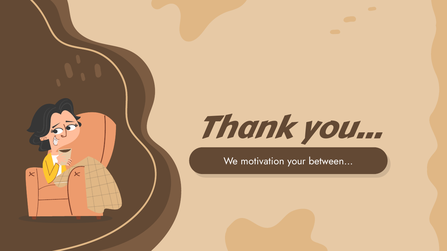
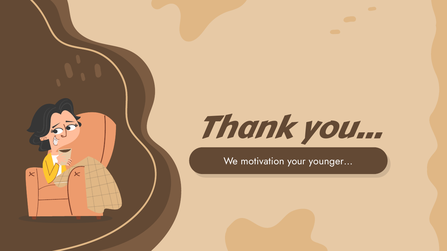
between…: between… -> younger… (331, 162)
